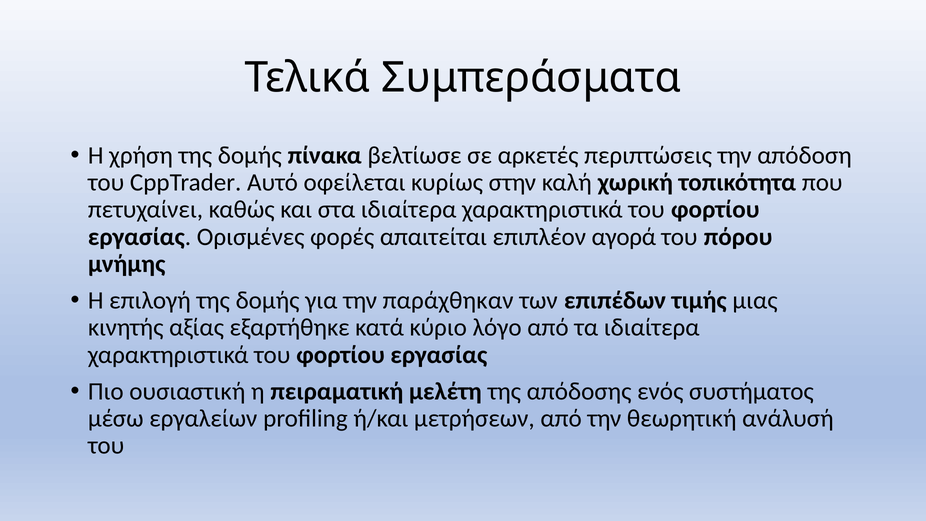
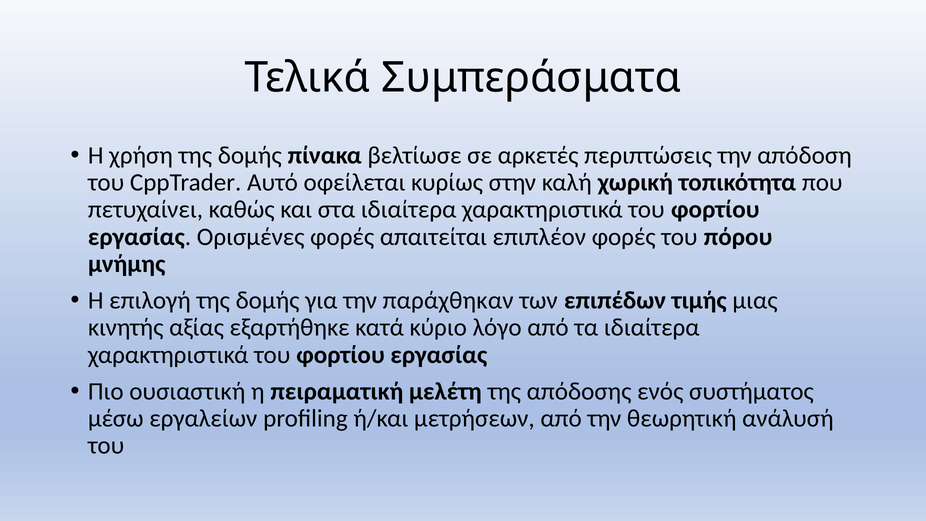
επιπλέον αγορά: αγορά -> φορές (624, 237)
